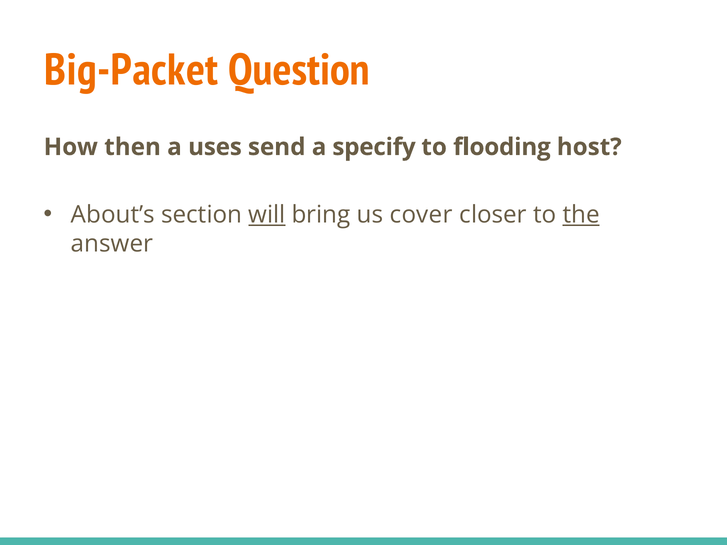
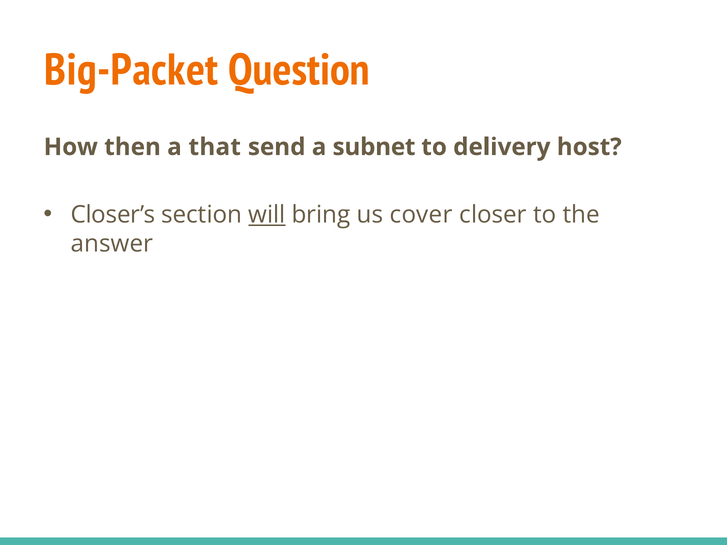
uses: uses -> that (215, 147)
specify: specify -> subnet (374, 147)
flooding: flooding -> delivery (502, 147)
About’s: About’s -> Closer’s (113, 215)
the underline: present -> none (581, 215)
